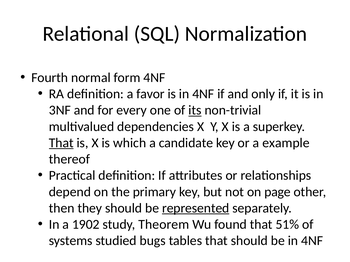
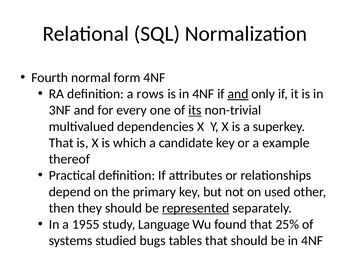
favor: favor -> rows (150, 94)
and underline: none -> present (238, 94)
That underline: present -> none (61, 143)
page: page -> used (277, 192)
1902: 1902 -> 1955 (86, 225)
Theorem: Theorem -> Language (164, 225)
51%: 51% -> 25% (287, 225)
